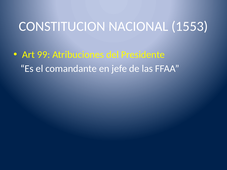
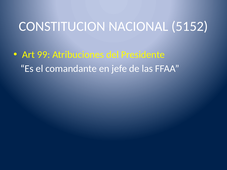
1553: 1553 -> 5152 (190, 26)
